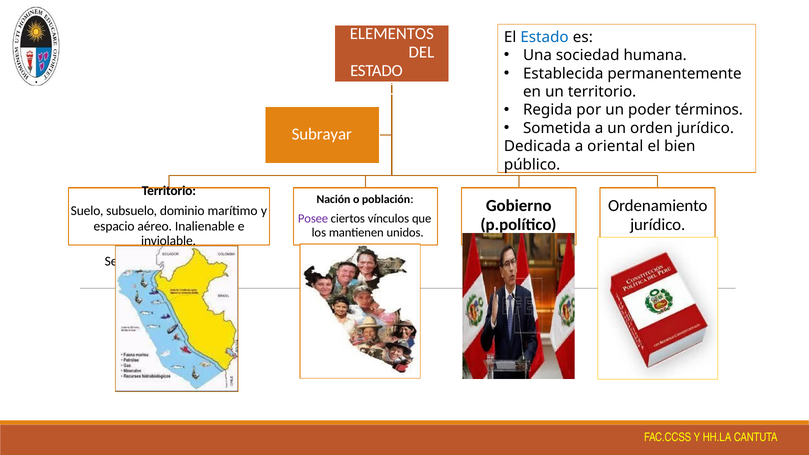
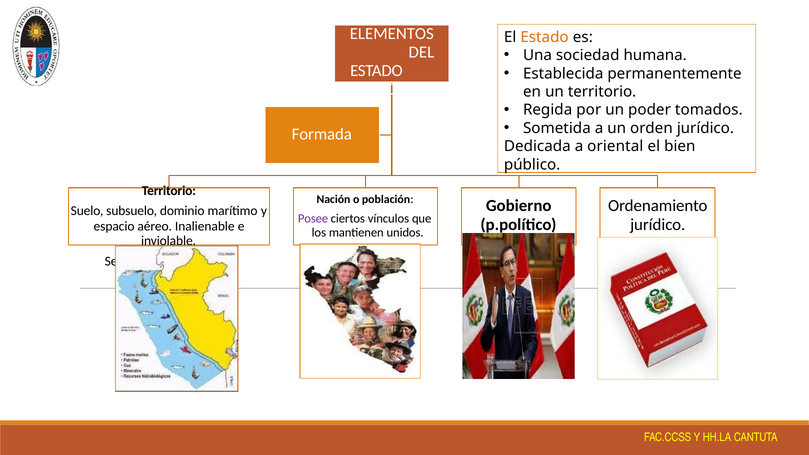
Estado colour: blue -> orange (545, 37)
términos: términos -> tomados (709, 110)
Subrayar: Subrayar -> Formada (322, 134)
